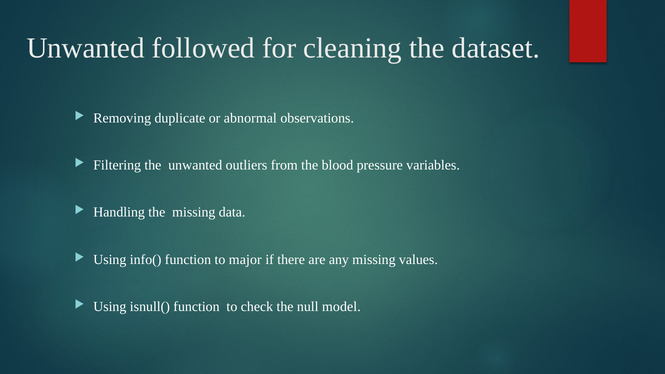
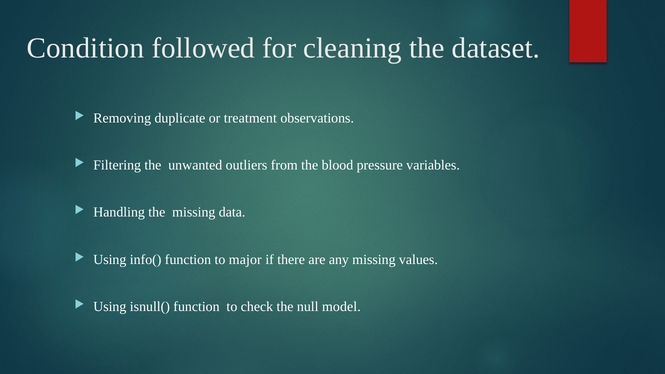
Unwanted: Unwanted -> Condition (85, 48)
abnormal: abnormal -> treatment (250, 118)
